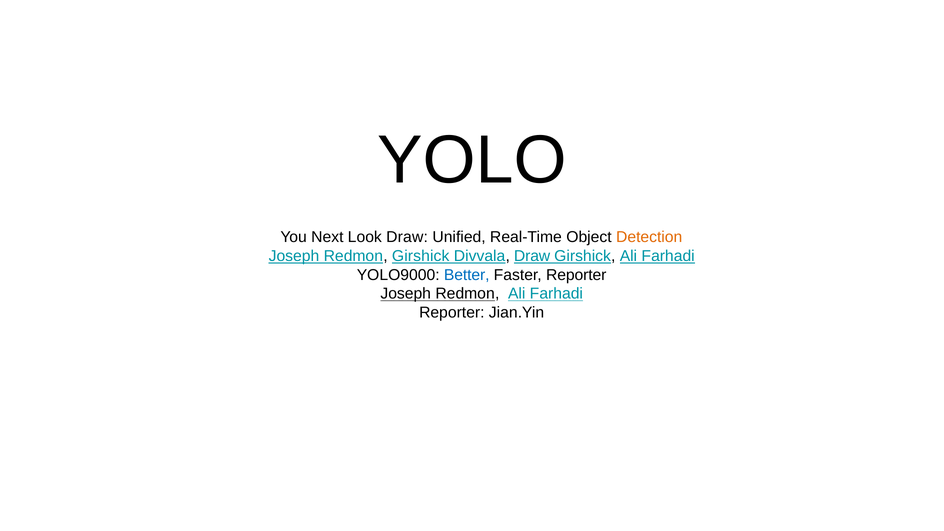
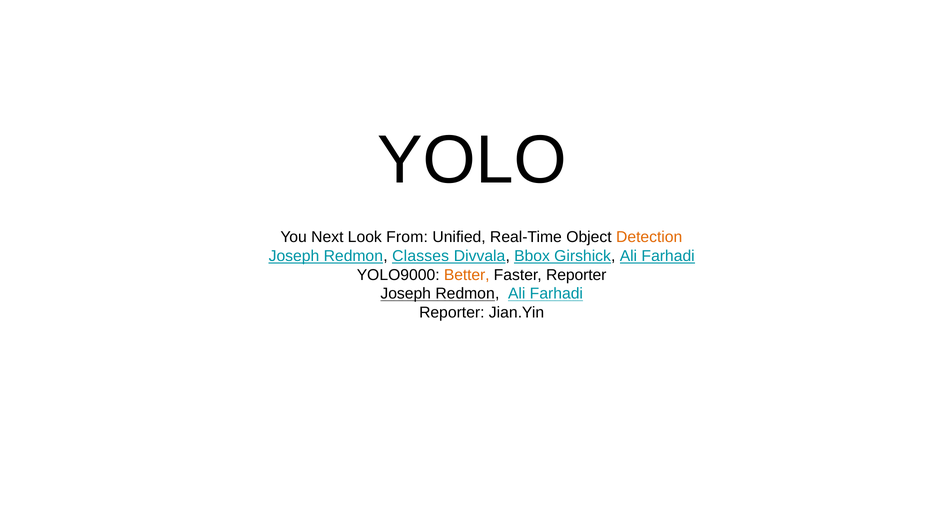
Look Draw: Draw -> From (407, 237)
Redmon Girshick: Girshick -> Classes (421, 256)
Divvala Draw: Draw -> Bbox (532, 256)
Better colour: blue -> orange (467, 275)
